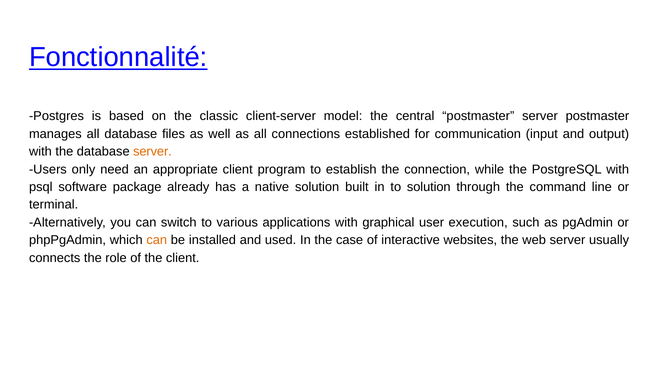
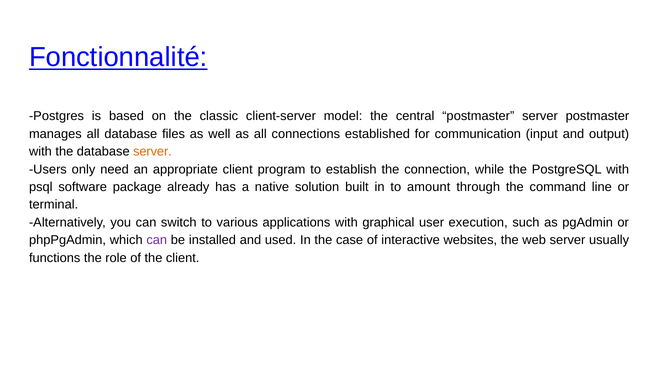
to solution: solution -> amount (429, 187)
can colour: orange -> purple (157, 240)
connects: connects -> functions (55, 258)
